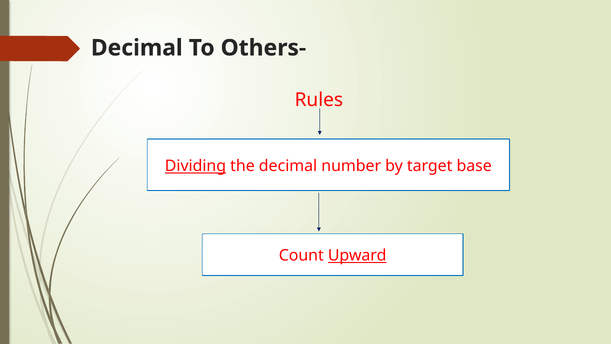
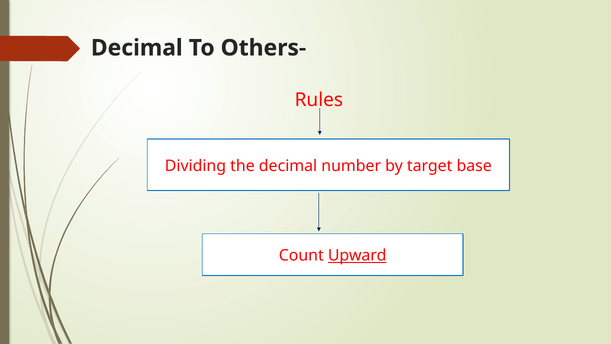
Dividing underline: present -> none (195, 166)
